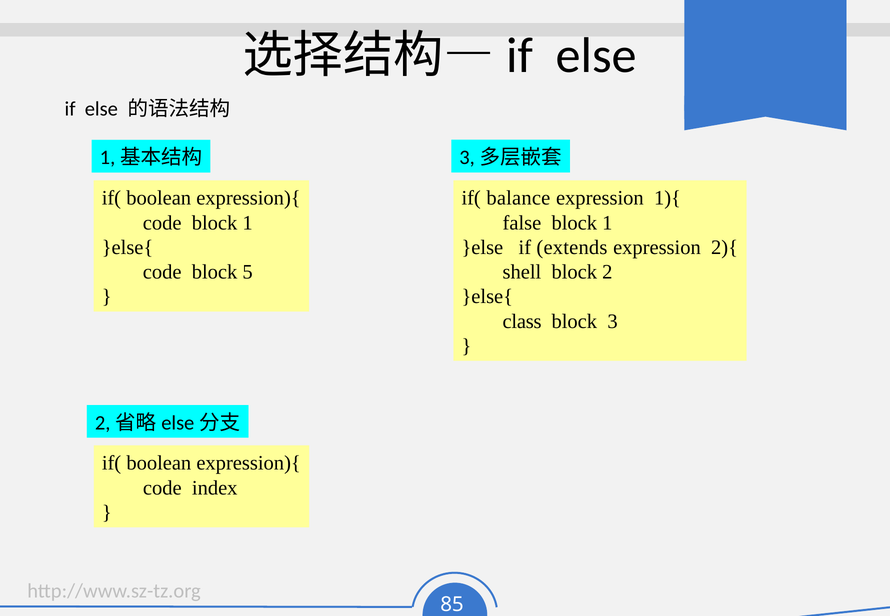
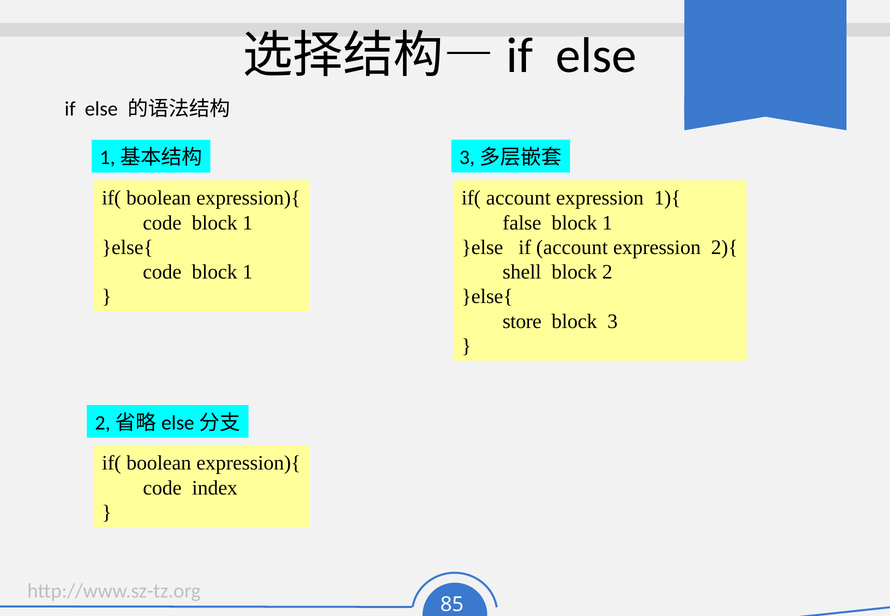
if( balance: balance -> account (518, 198)
if extends: extends -> account (572, 247)
5: 5 -> 1 (248, 272)
class: class -> store (522, 321)
